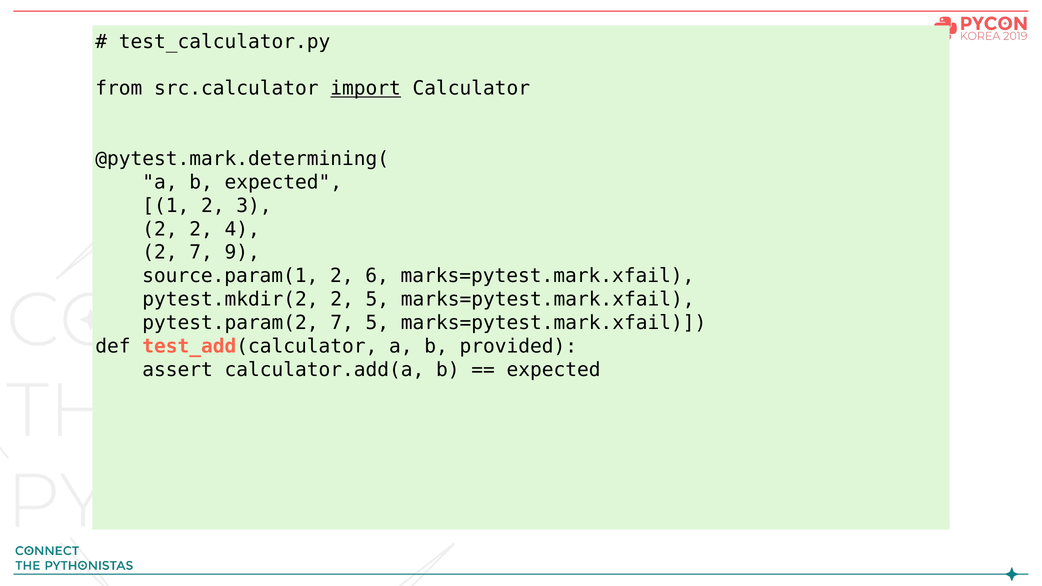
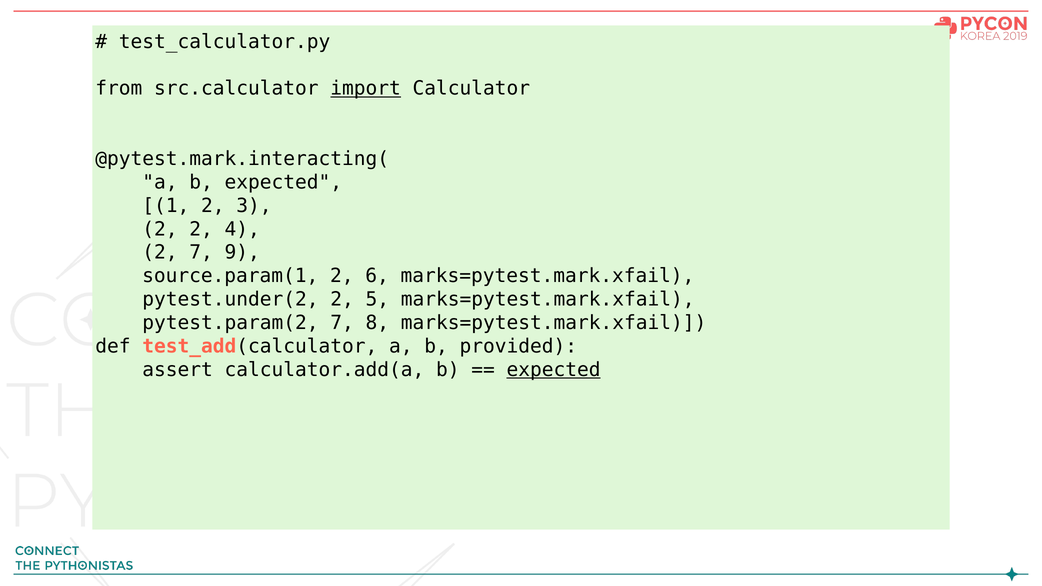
@pytest.mark.determining(: @pytest.mark.determining( -> @pytest.mark.interacting( (242, 159)
pytest.mkdir(2: pytest.mkdir(2 -> pytest.under(2 (230, 299)
7 5: 5 -> 8 (377, 323)
expected underline: none -> present (554, 370)
